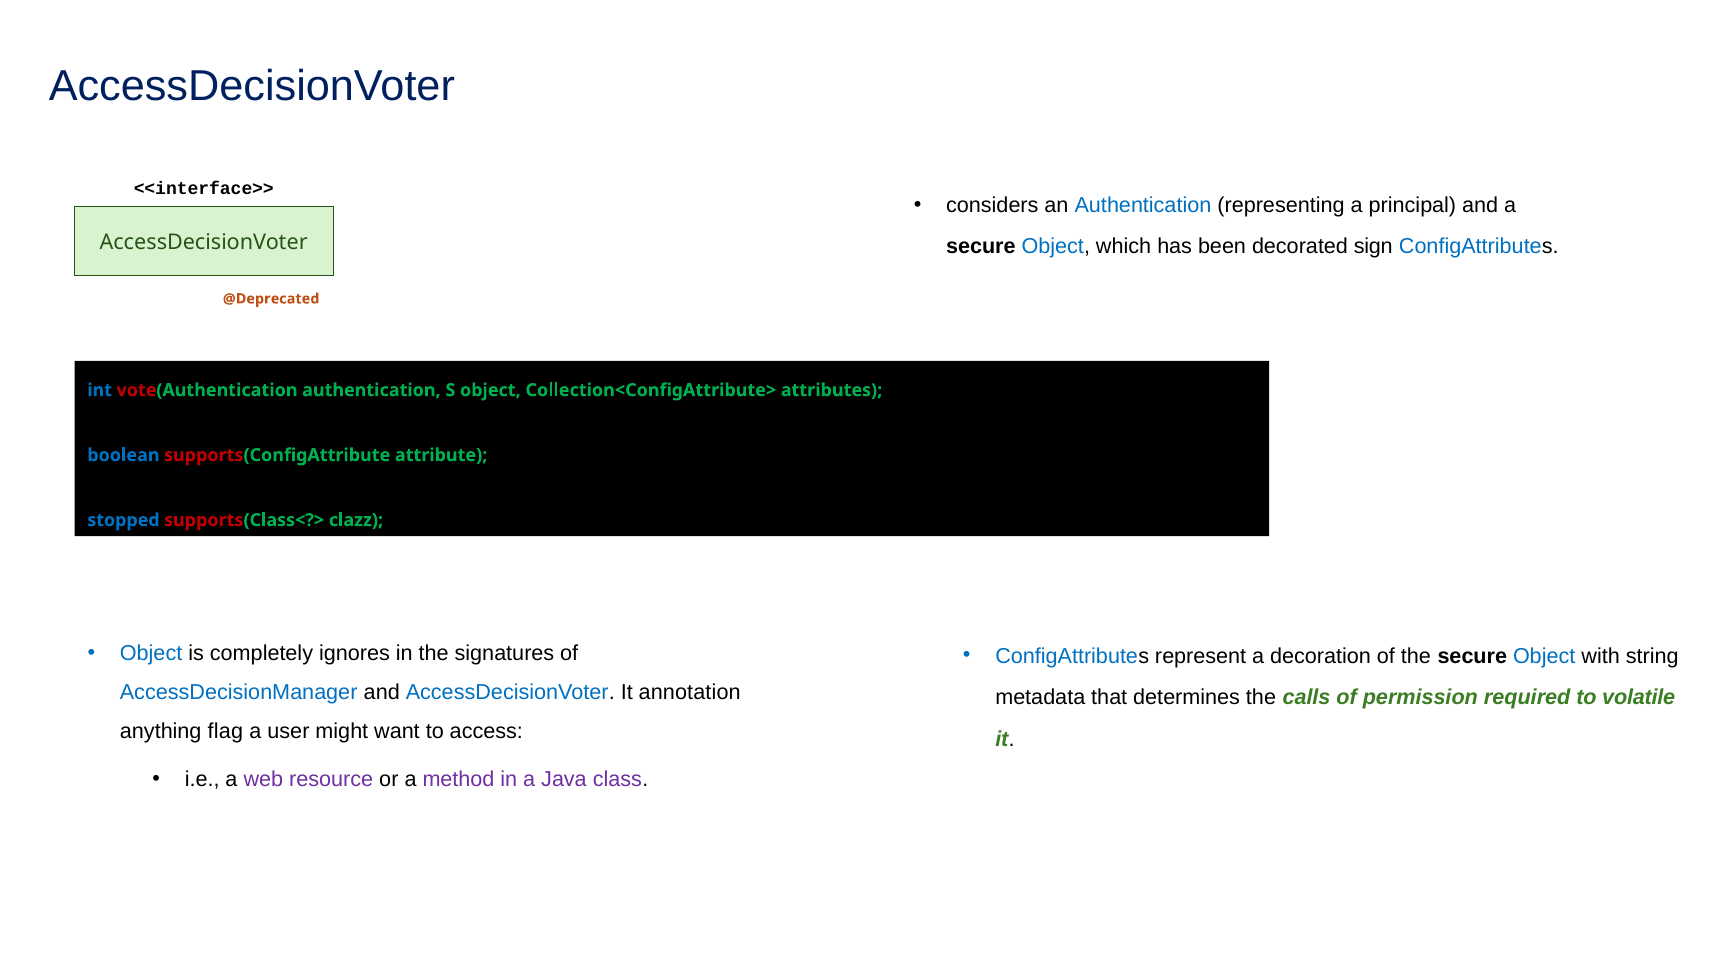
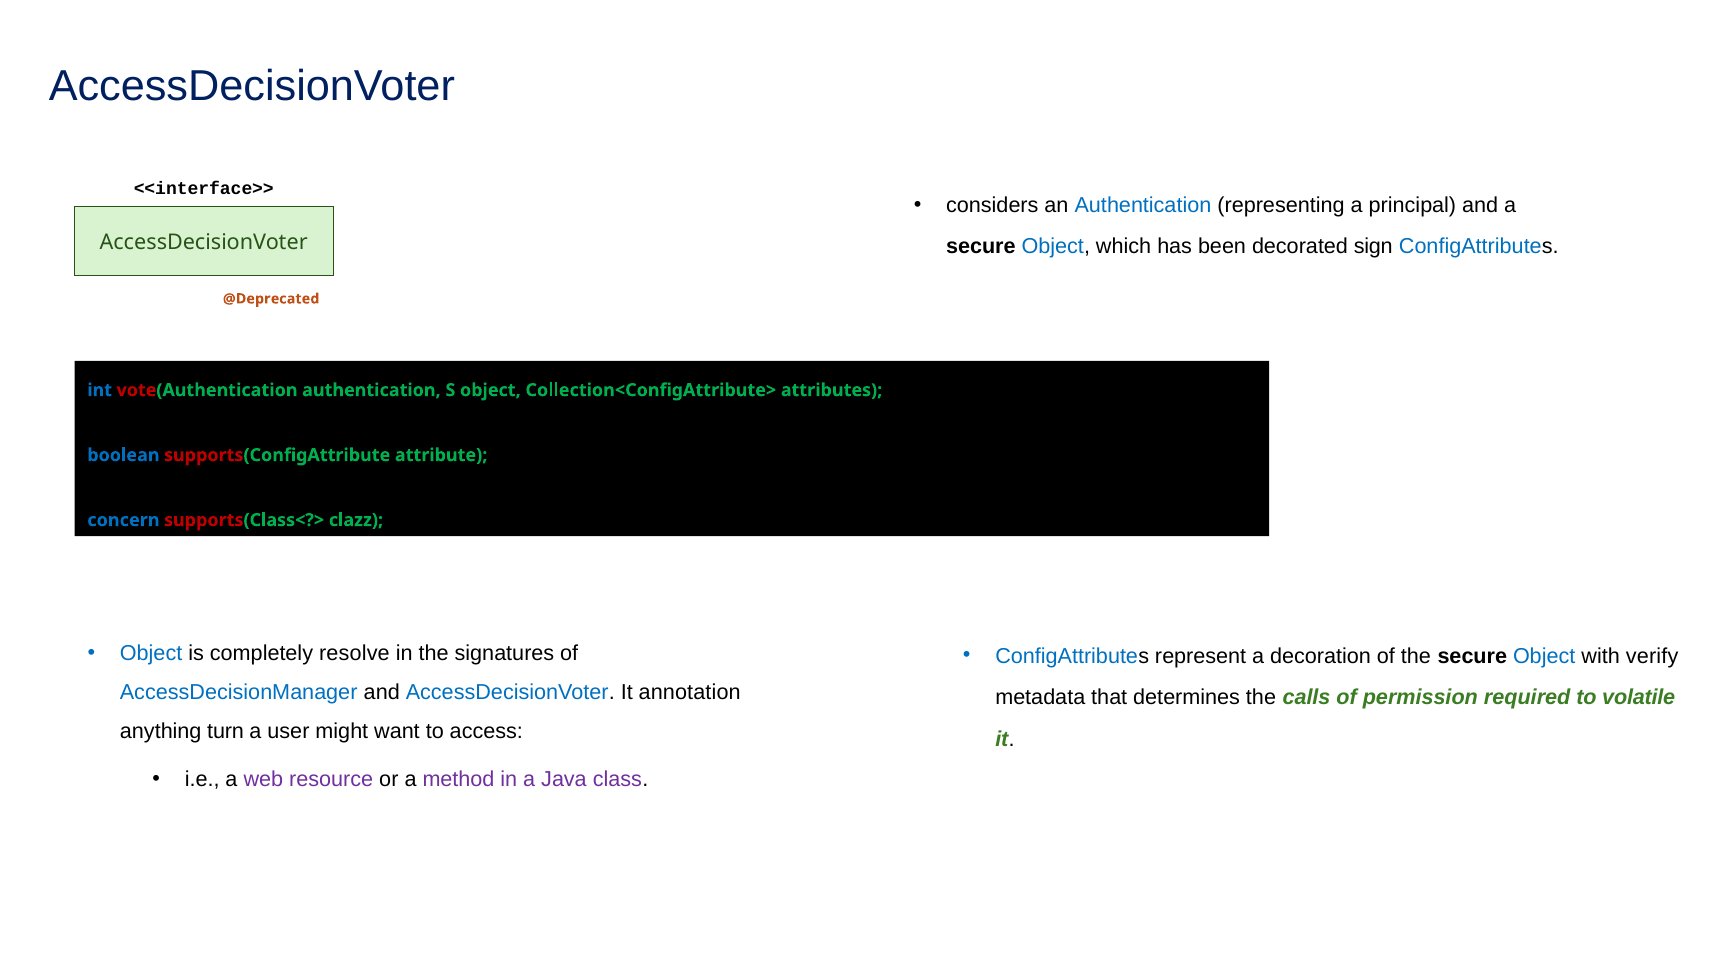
stopped: stopped -> concern (123, 520)
ignores: ignores -> resolve (354, 654)
string: string -> verify (1652, 656)
flag: flag -> turn (226, 731)
